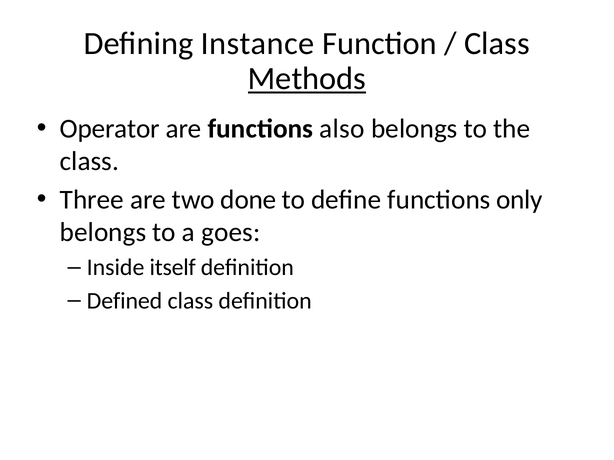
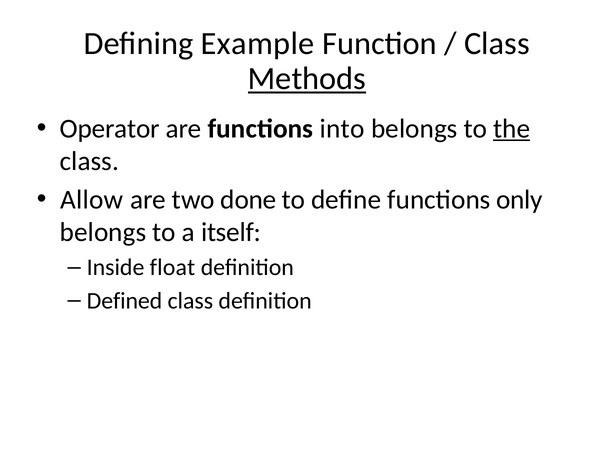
Instance: Instance -> Example (258, 44)
also: also -> into (342, 129)
the underline: none -> present (512, 129)
Three: Three -> Allow (92, 200)
goes: goes -> itself (231, 233)
itself: itself -> float (172, 268)
